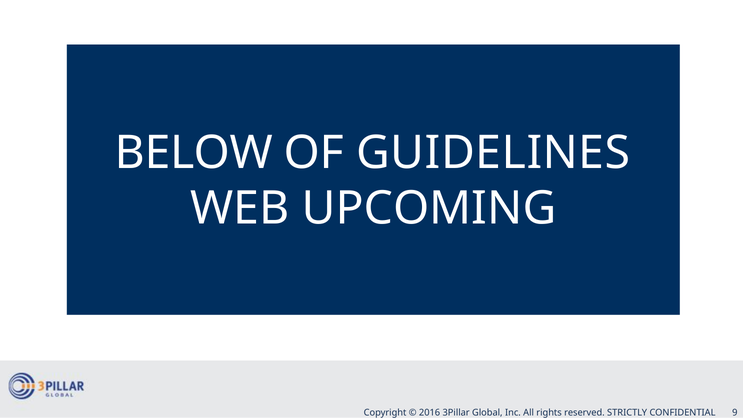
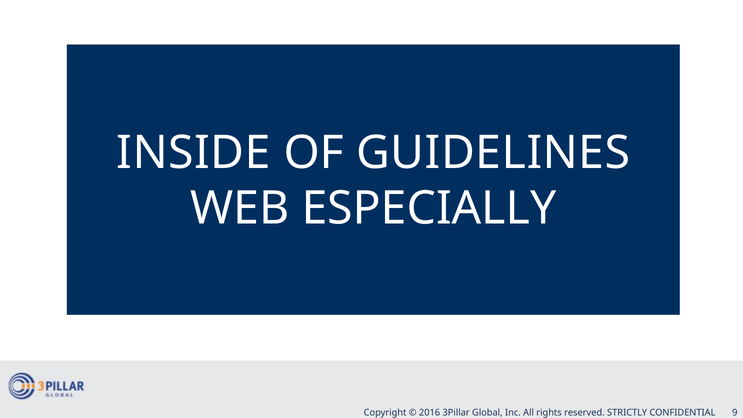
BELOW: BELOW -> INSIDE (193, 153)
UPCOMING: UPCOMING -> ESPECIALLY (429, 209)
